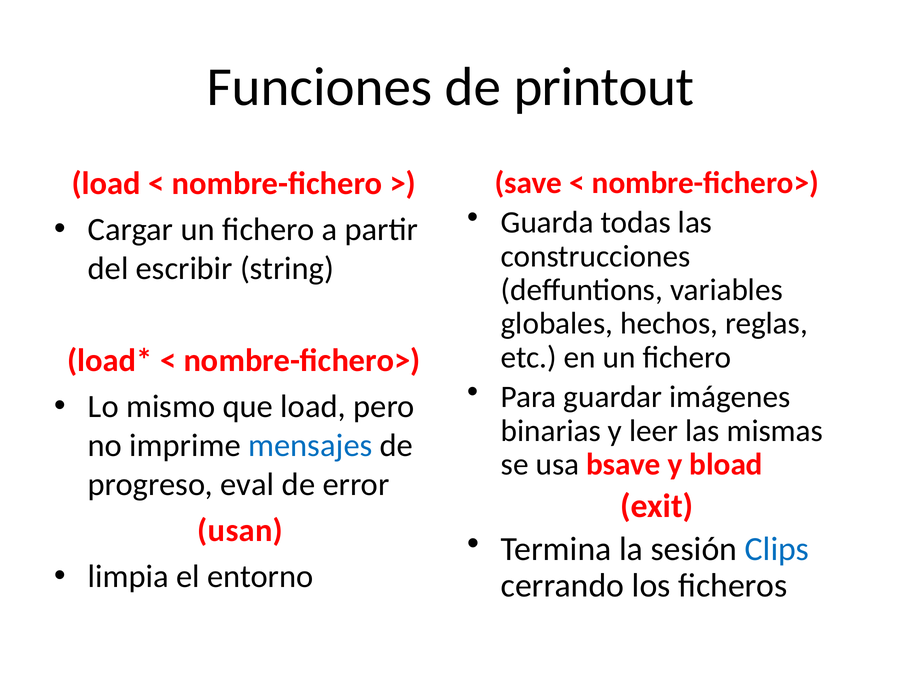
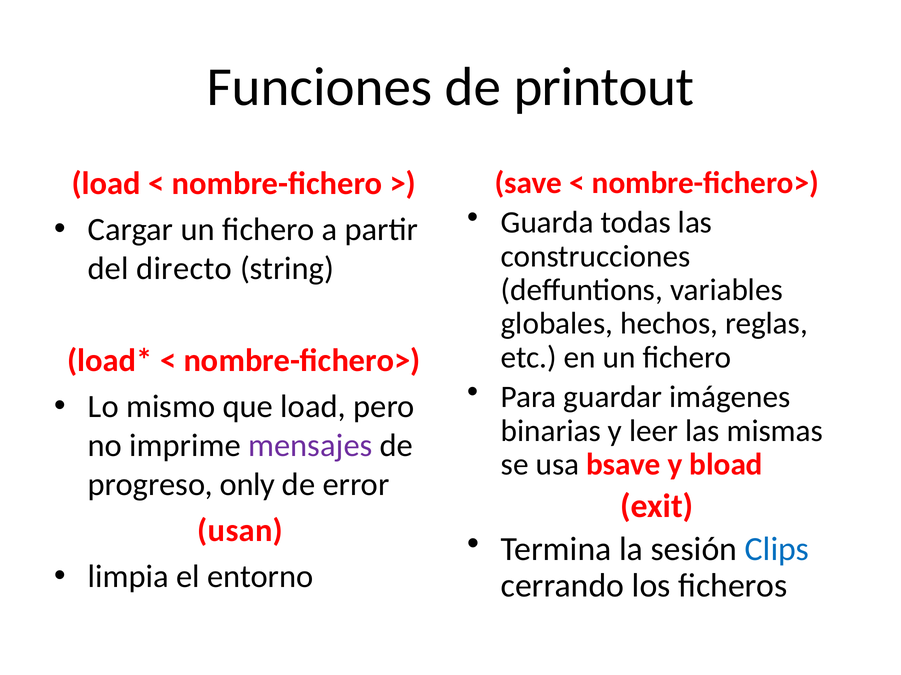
escribir: escribir -> directo (184, 269)
mensajes colour: blue -> purple (310, 446)
eval: eval -> only (247, 485)
